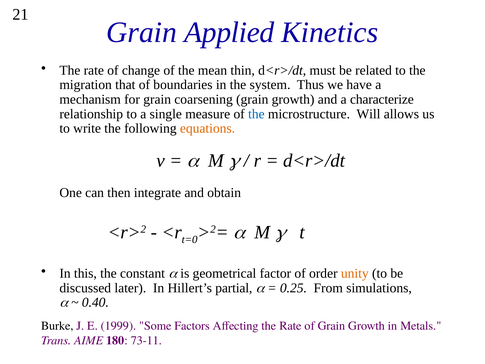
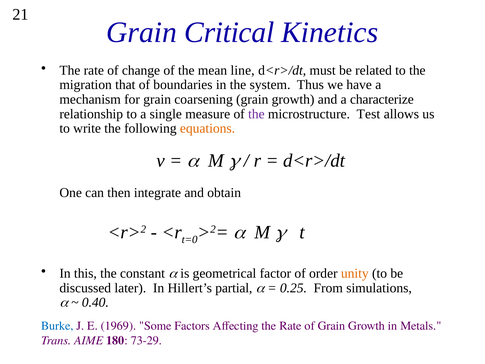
Applied: Applied -> Critical (229, 32)
thin: thin -> line (243, 70)
the colour: blue -> purple (256, 114)
Will: Will -> Test (368, 114)
Burke colour: black -> blue (57, 326)
1999: 1999 -> 1969 (118, 326)
73-11: 73-11 -> 73-29 (146, 340)
